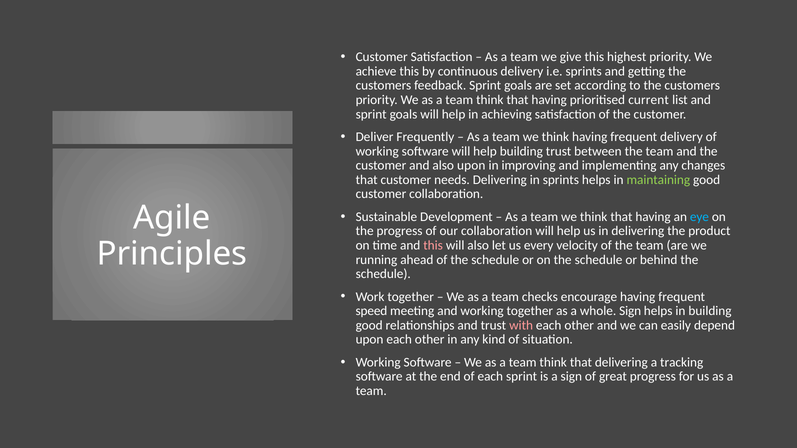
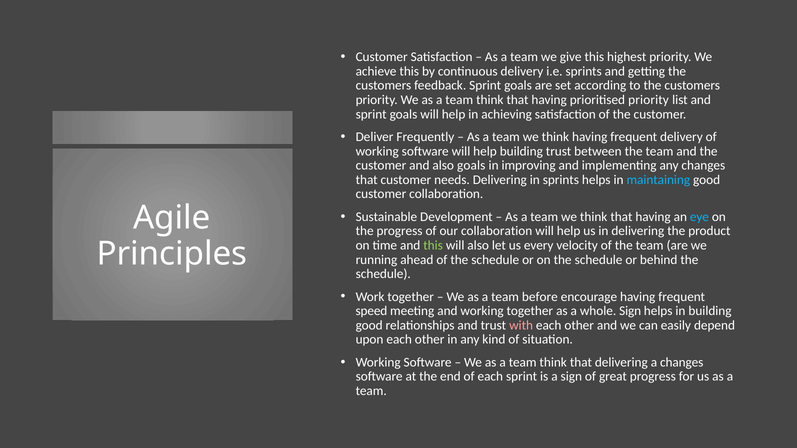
prioritised current: current -> priority (649, 100)
also upon: upon -> goals (471, 166)
maintaining colour: light green -> light blue (658, 180)
this colour: pink -> light green (433, 246)
checks: checks -> before (540, 297)
a tracking: tracking -> changes (682, 362)
